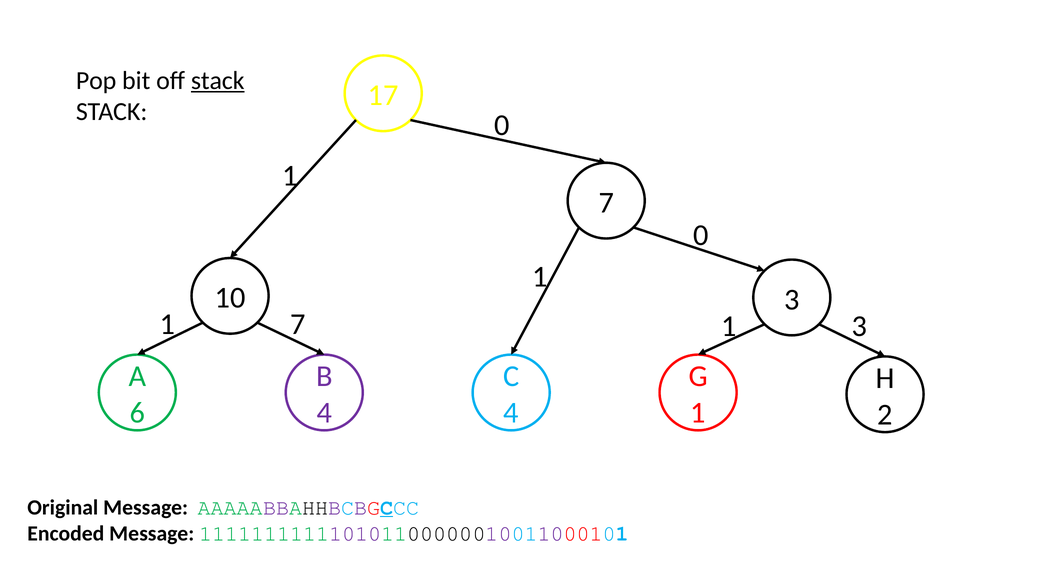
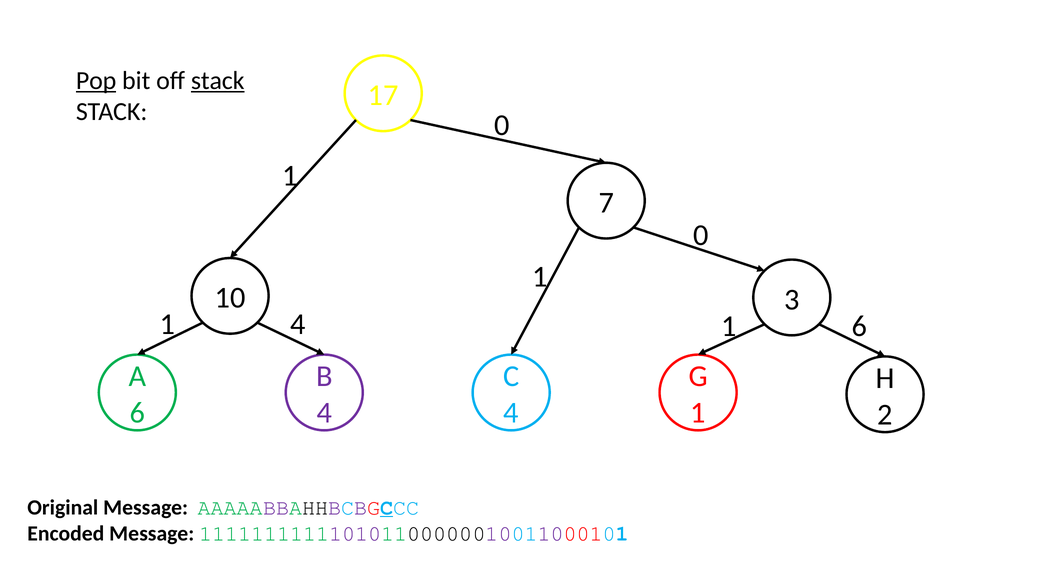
Pop underline: none -> present (96, 80)
1 7: 7 -> 4 (298, 324)
1 3: 3 -> 6 (859, 326)
